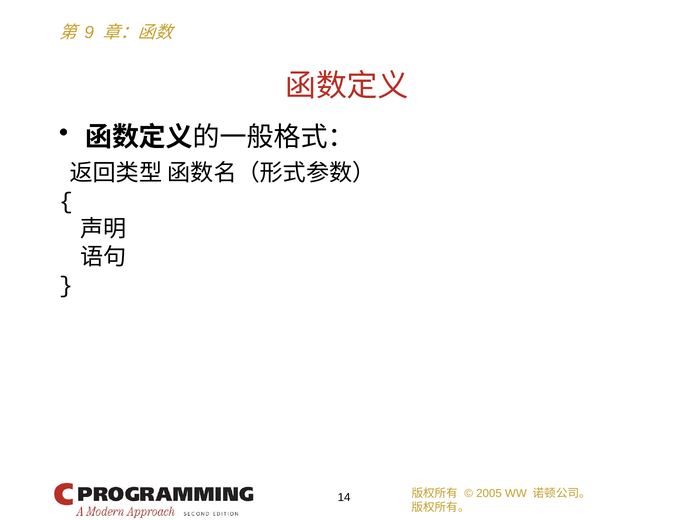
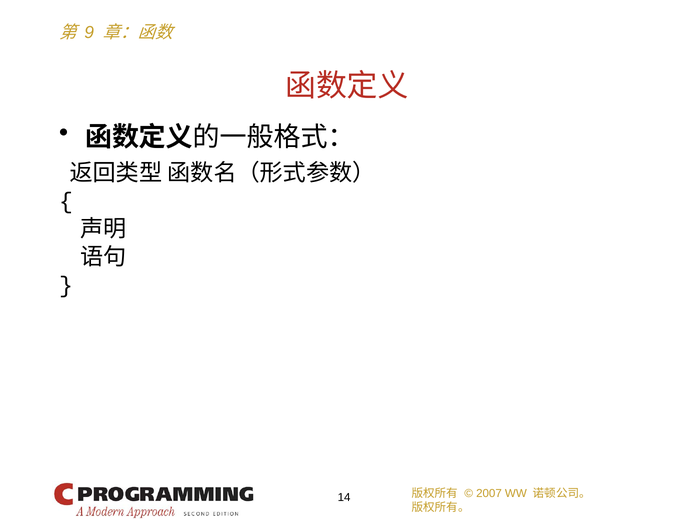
2005: 2005 -> 2007 (489, 494)
